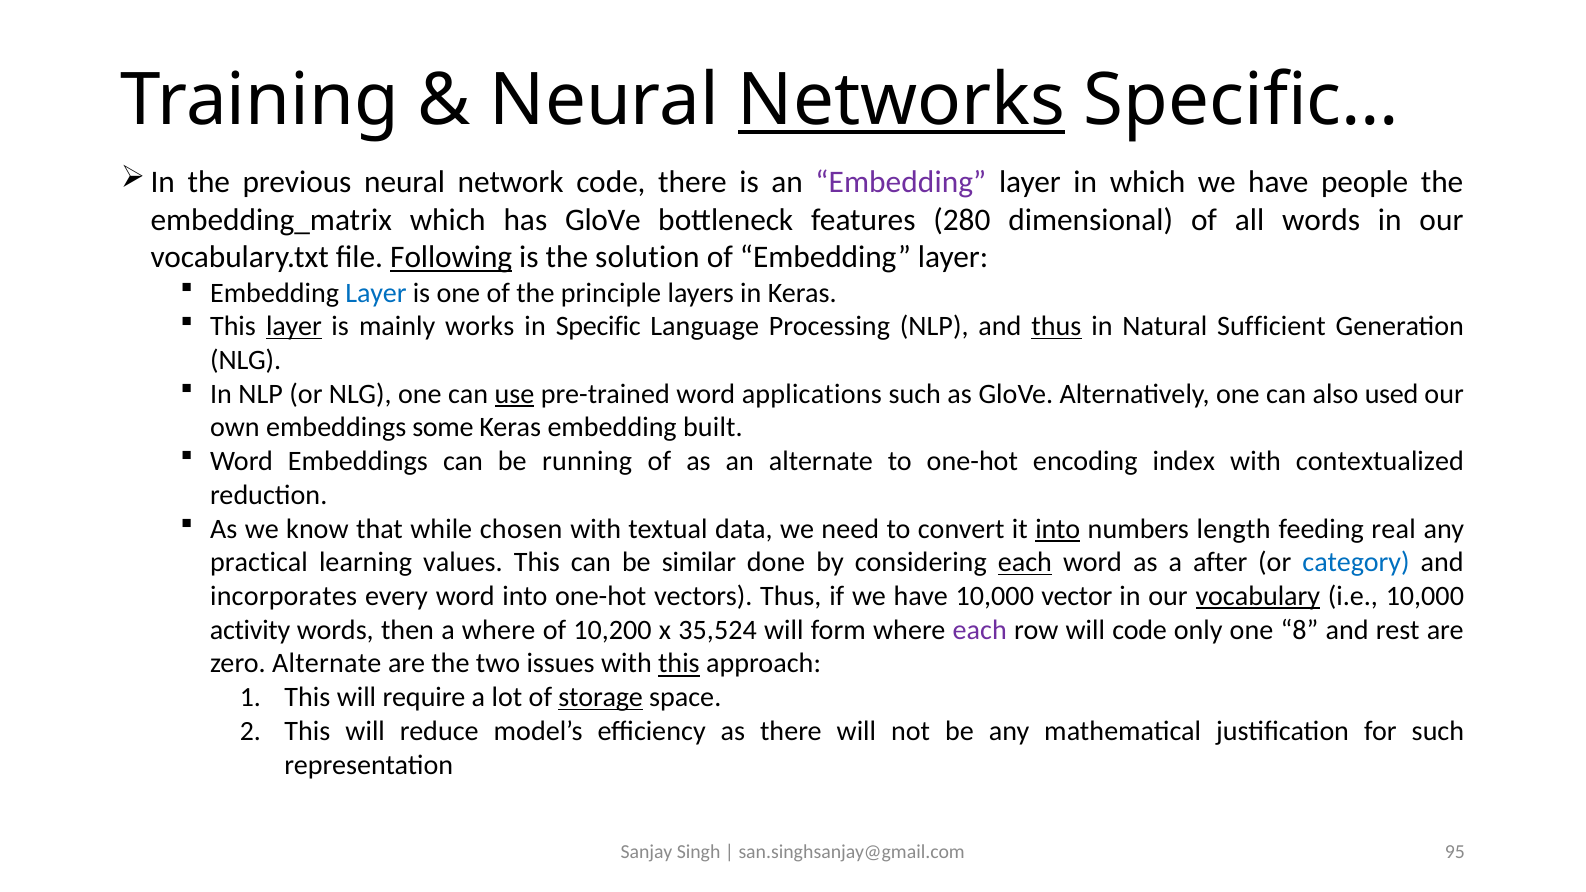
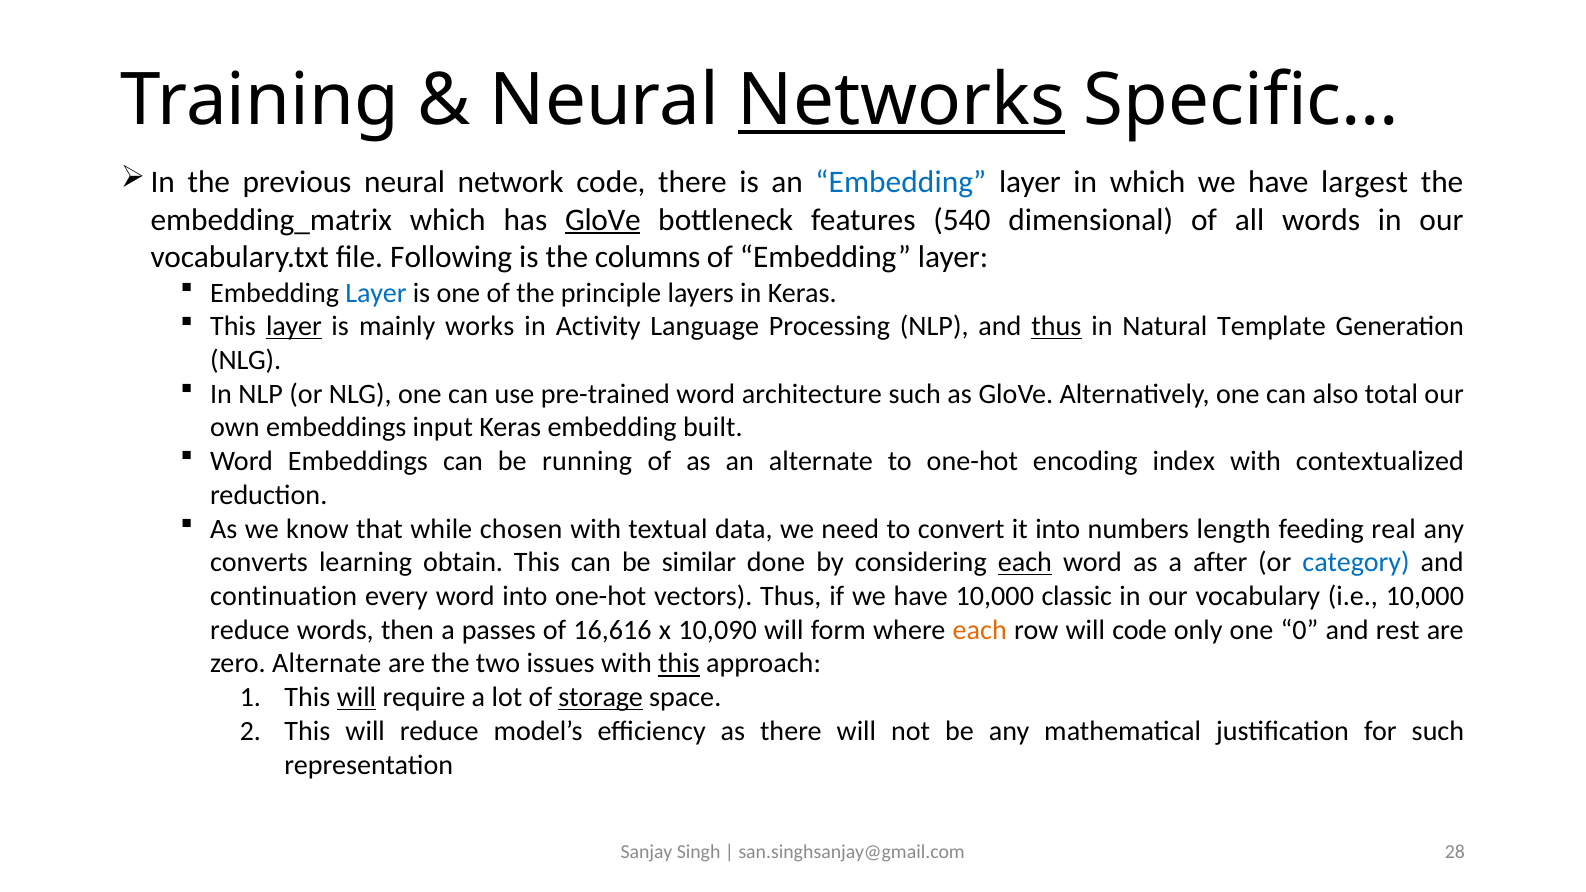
Embedding colour: purple -> blue (901, 182)
people: people -> largest (1365, 182)
GloVe underline: none -> present (603, 220)
280: 280 -> 540 (962, 220)
Following underline: present -> none (451, 257)
solution: solution -> columns (648, 257)
Specific: Specific -> Activity (598, 327)
Sufficient: Sufficient -> Template (1271, 327)
use underline: present -> none (514, 394)
applications: applications -> architecture (812, 394)
used: used -> total (1391, 394)
some: some -> input (443, 428)
into underline: present -> none (1058, 529)
practical: practical -> converts (259, 563)
values: values -> obtain (463, 563)
incorporates: incorporates -> continuation (284, 596)
vector: vector -> classic (1077, 596)
vocabulary underline: present -> none (1258, 596)
activity: activity -> reduce (250, 630)
a where: where -> passes (499, 630)
10,200: 10,200 -> 16,616 (613, 630)
35,524: 35,524 -> 10,090 (718, 630)
each colour: purple -> orange (980, 630)
8: 8 -> 0 (1300, 630)
will underline: none -> present (356, 697)
95: 95 -> 28 (1455, 852)
